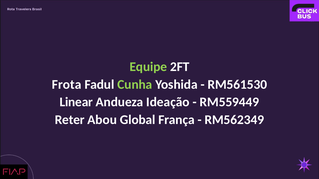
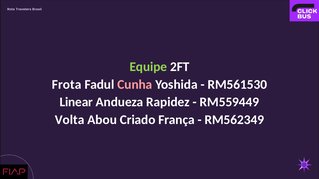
Cunha colour: light green -> pink (135, 85)
Ideação: Ideação -> Rapidez (168, 102)
Reter: Reter -> Volta (70, 120)
Global: Global -> Criado (138, 120)
